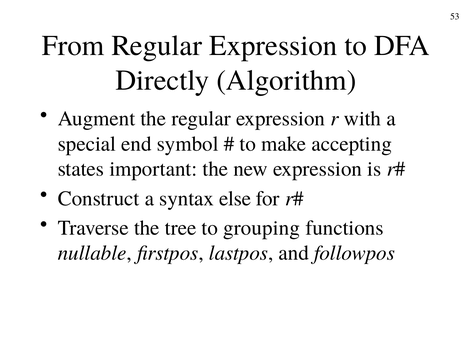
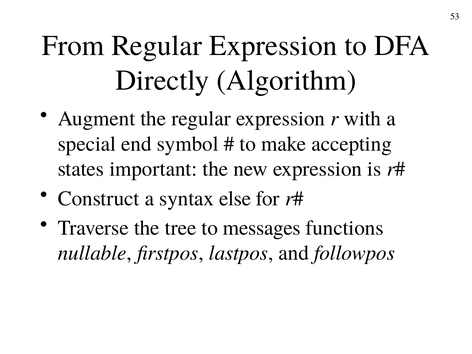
grouping: grouping -> messages (262, 228)
